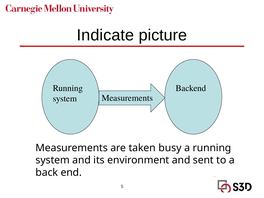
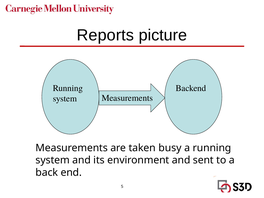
Indicate: Indicate -> Reports (105, 35)
